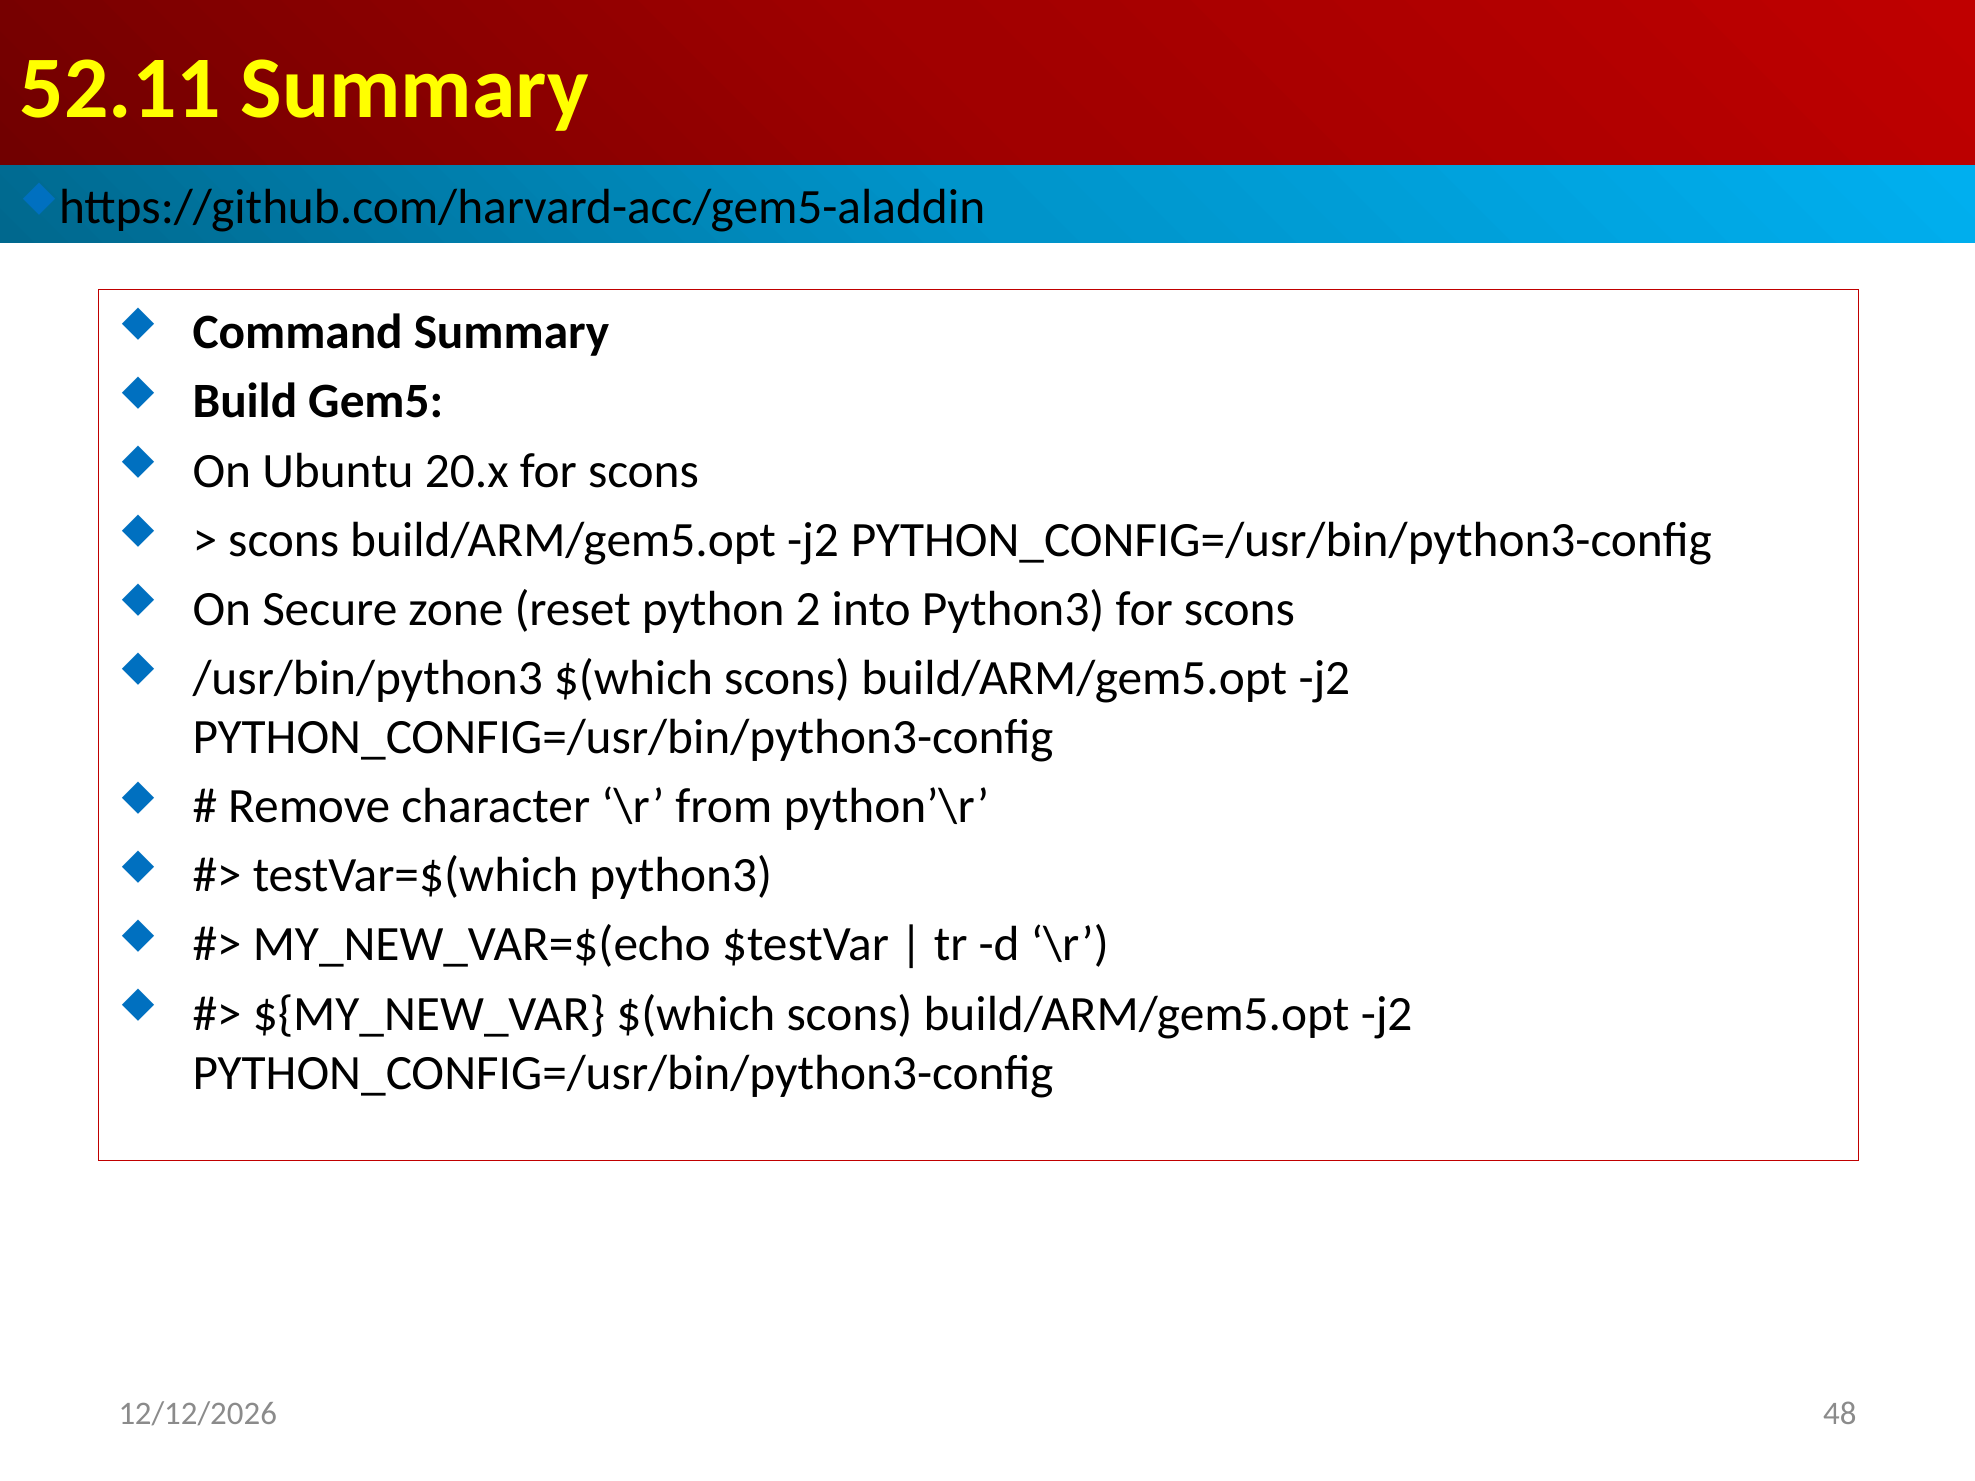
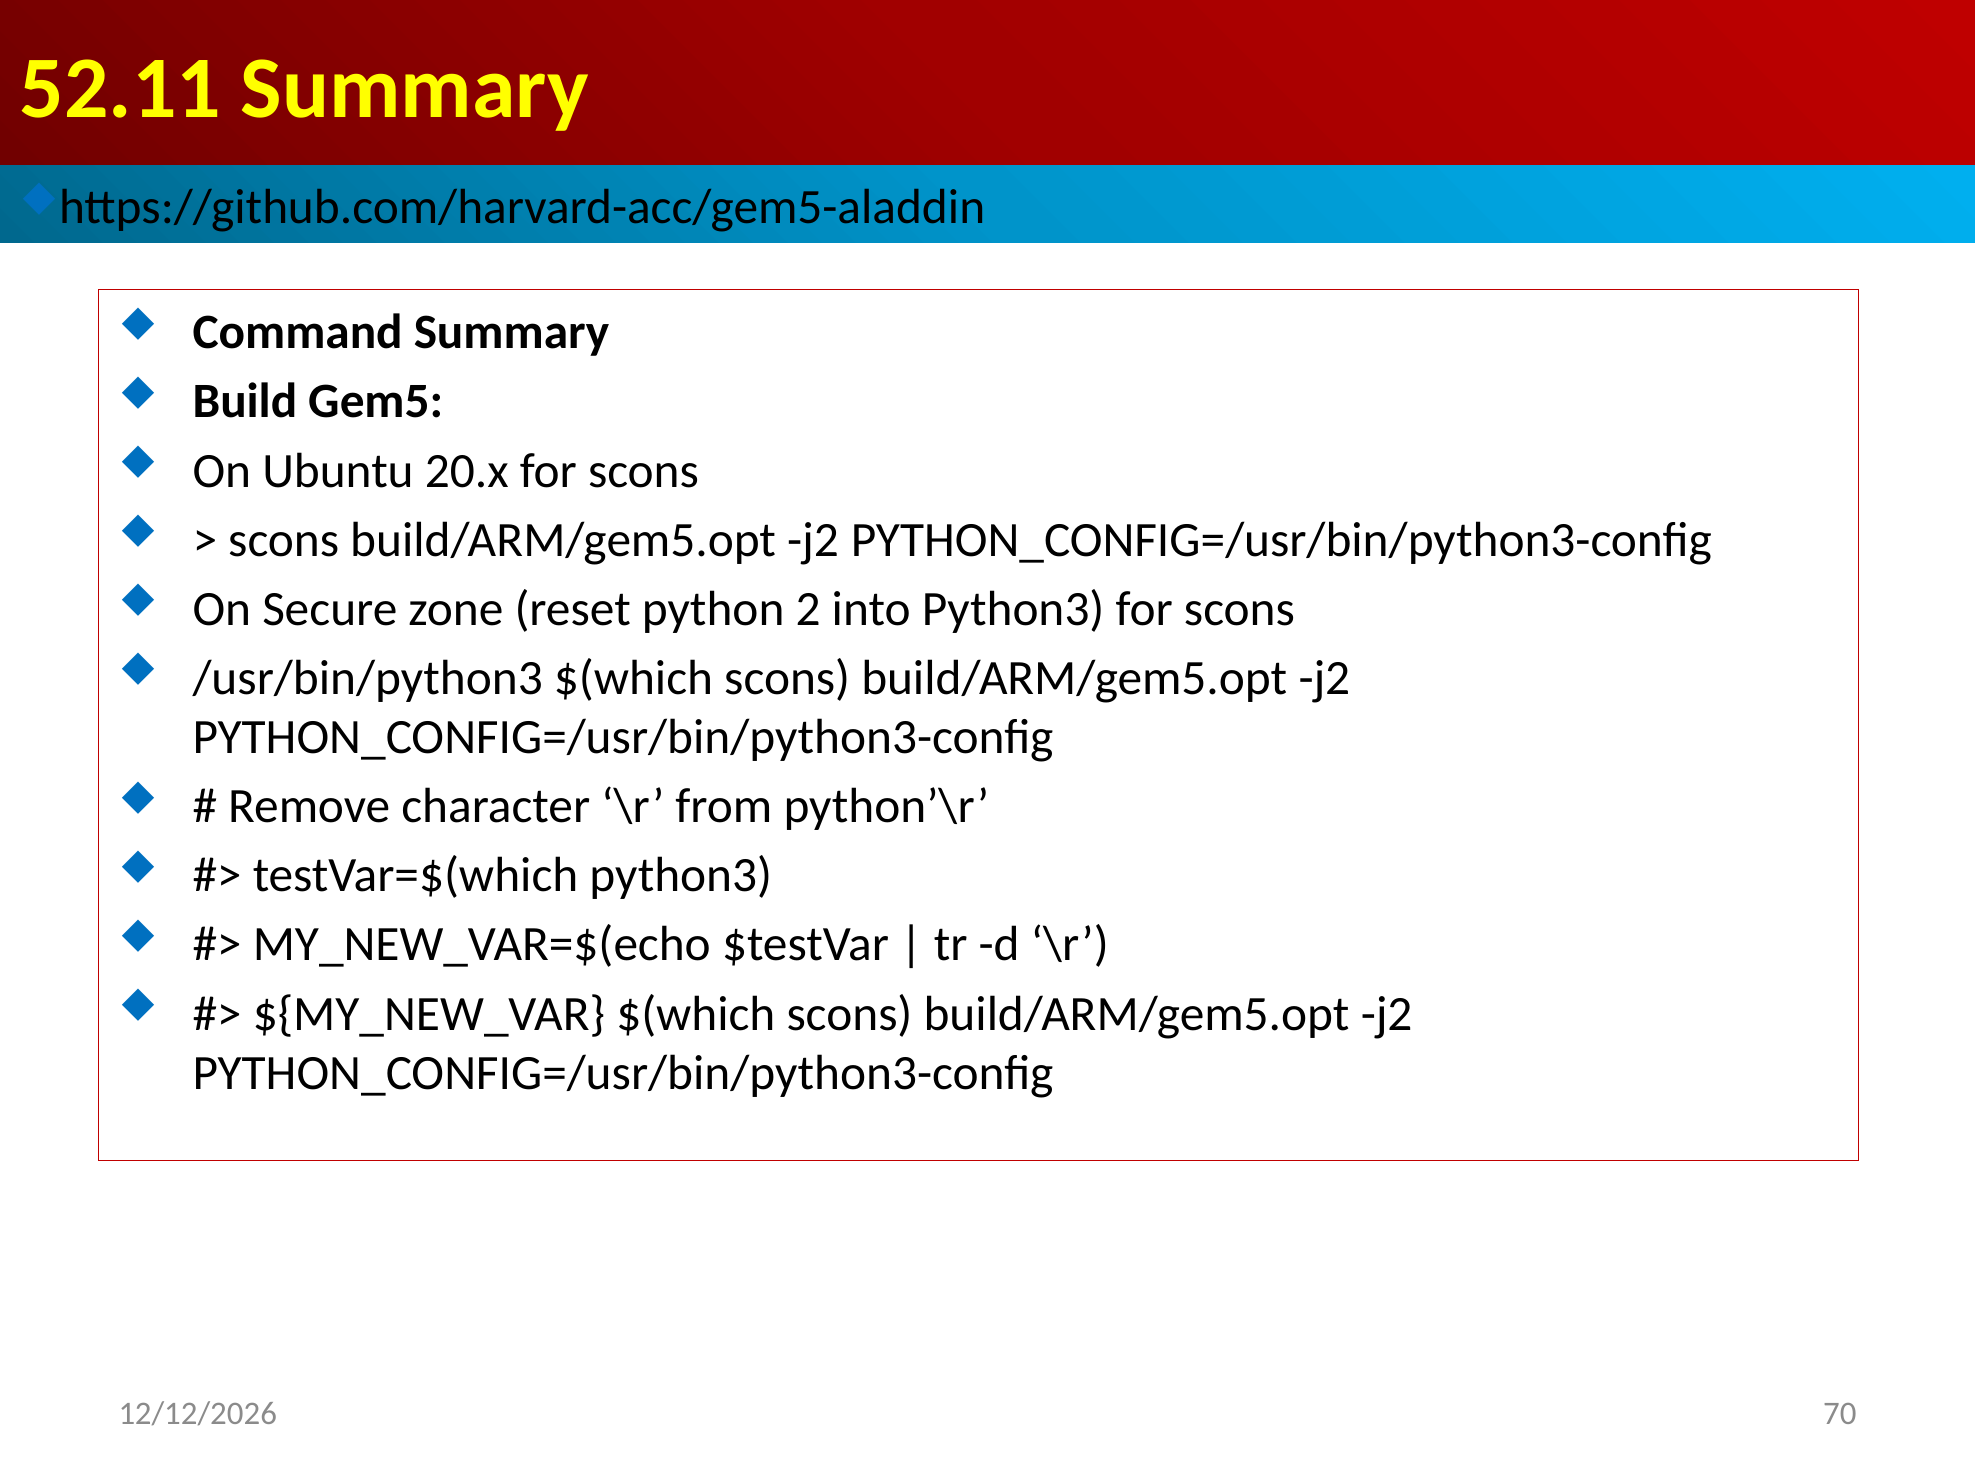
48: 48 -> 70 (1840, 1414)
